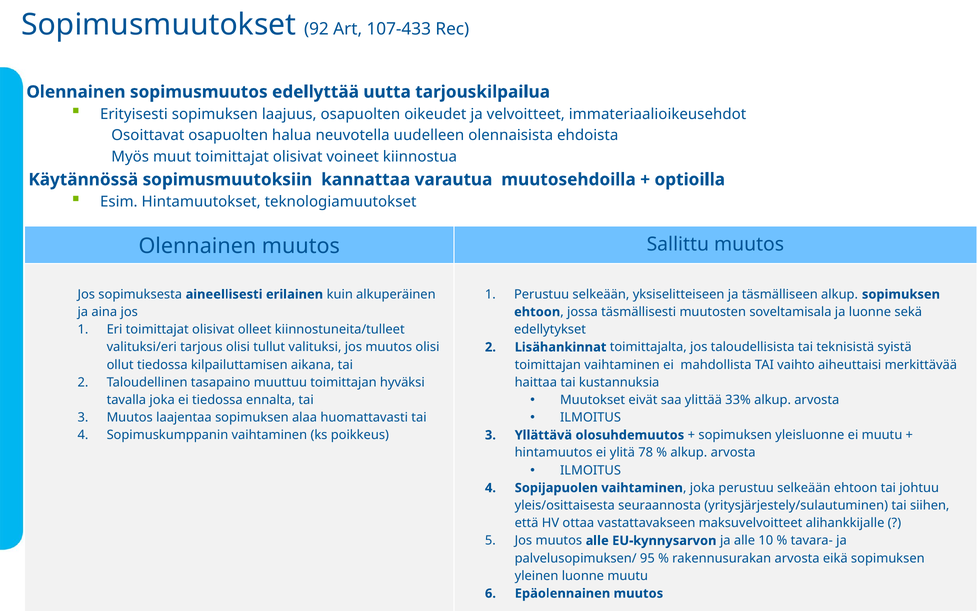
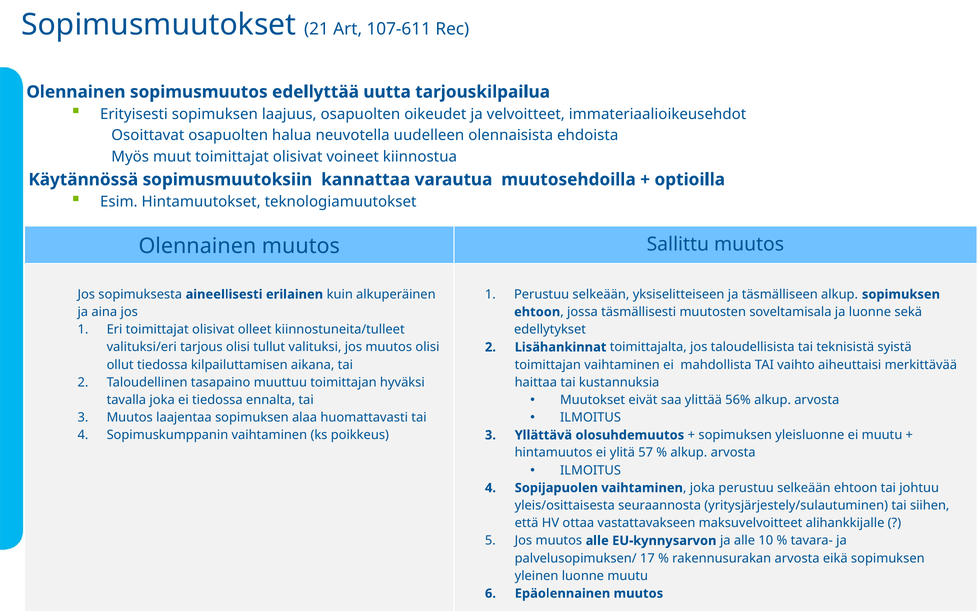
92: 92 -> 21 (316, 29)
107-433: 107-433 -> 107-611 (399, 29)
33%: 33% -> 56% (738, 400)
78: 78 -> 57 (646, 452)
95: 95 -> 17 (647, 558)
